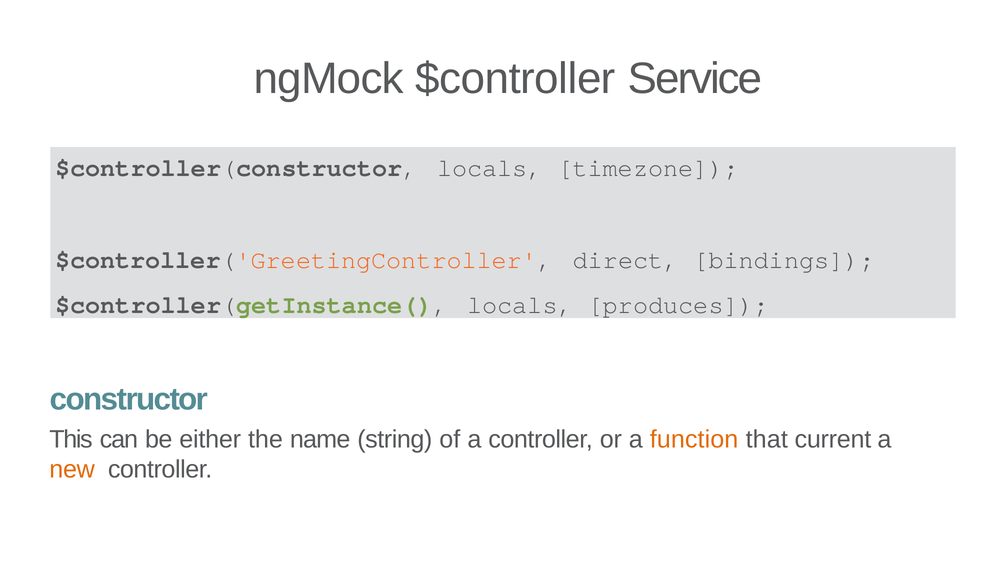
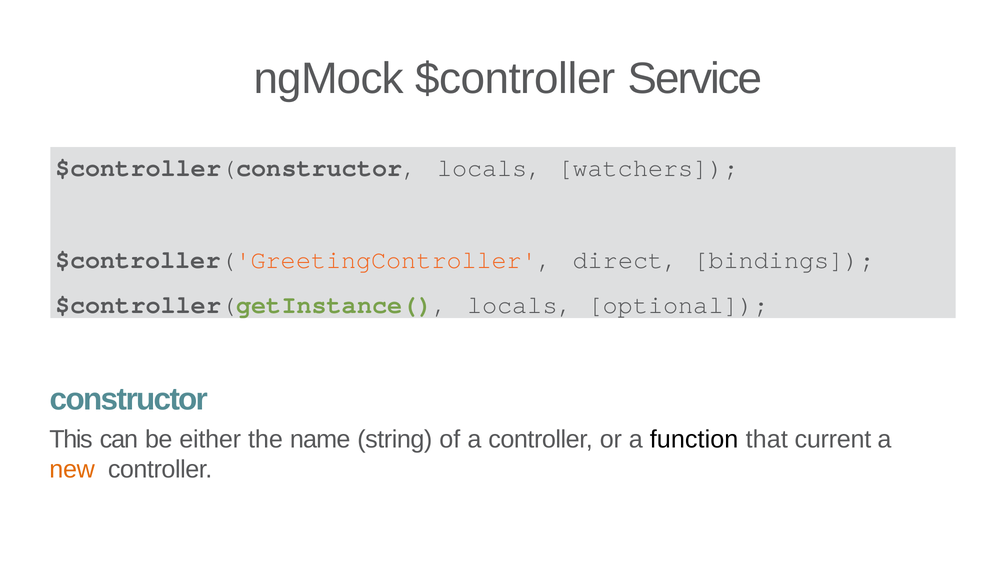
timezone: timezone -> watchers (648, 168)
produces: produces -> optional (678, 305)
function colour: orange -> black (694, 439)
